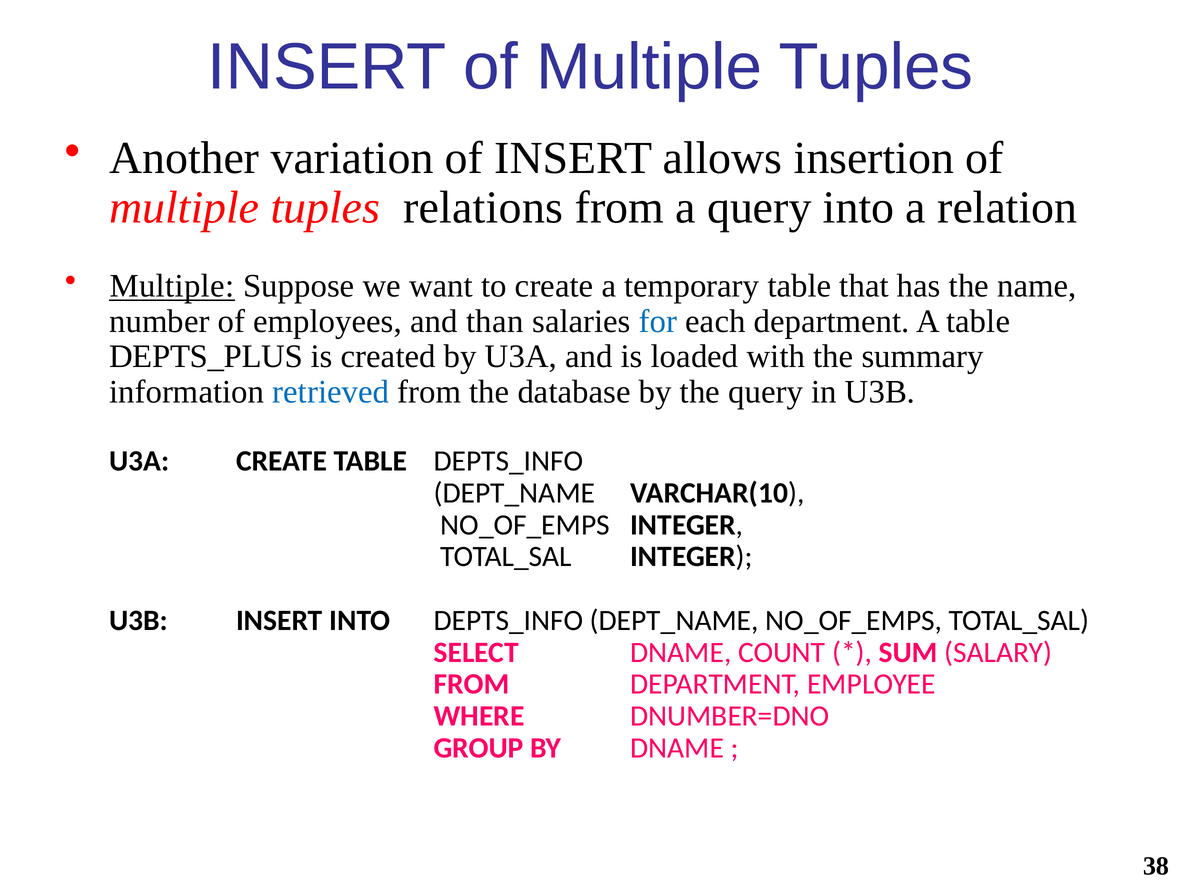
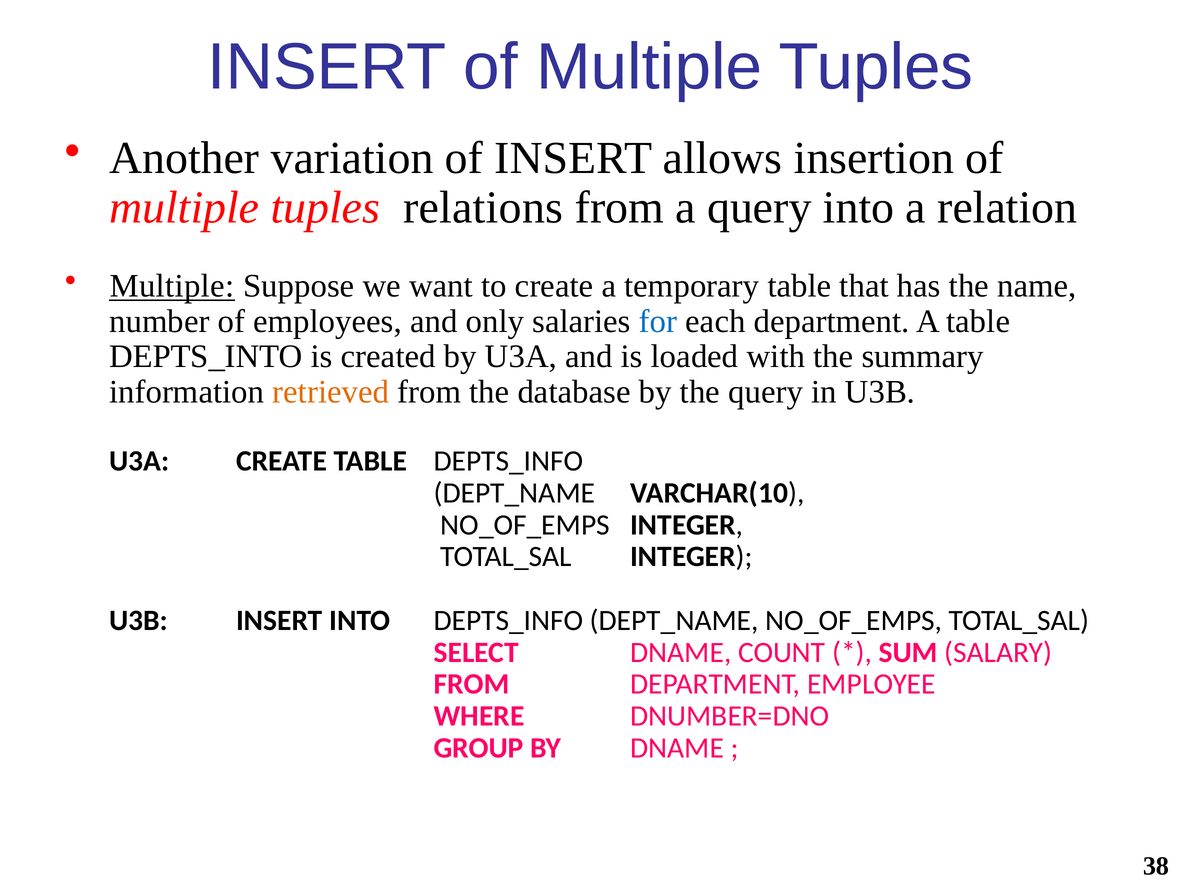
than: than -> only (495, 321)
DEPTS_PLUS: DEPTS_PLUS -> DEPTS_INTO (206, 357)
retrieved colour: blue -> orange (331, 392)
